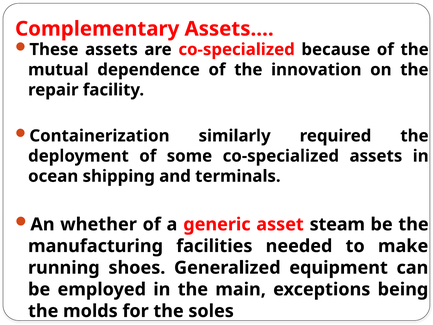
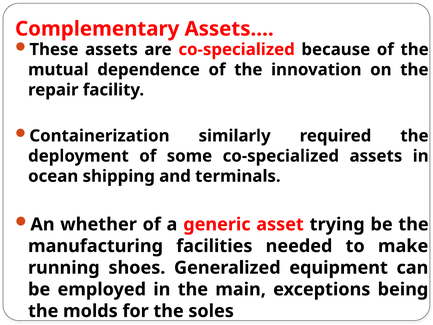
steam: steam -> trying (337, 224)
